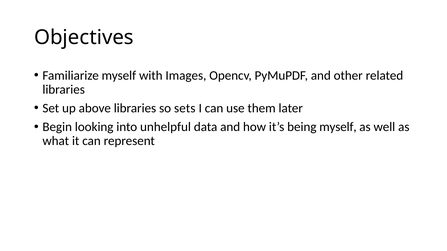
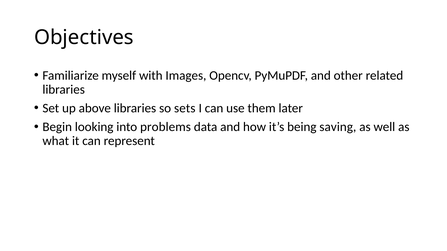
unhelpful: unhelpful -> problems (165, 127)
being myself: myself -> saving (338, 127)
